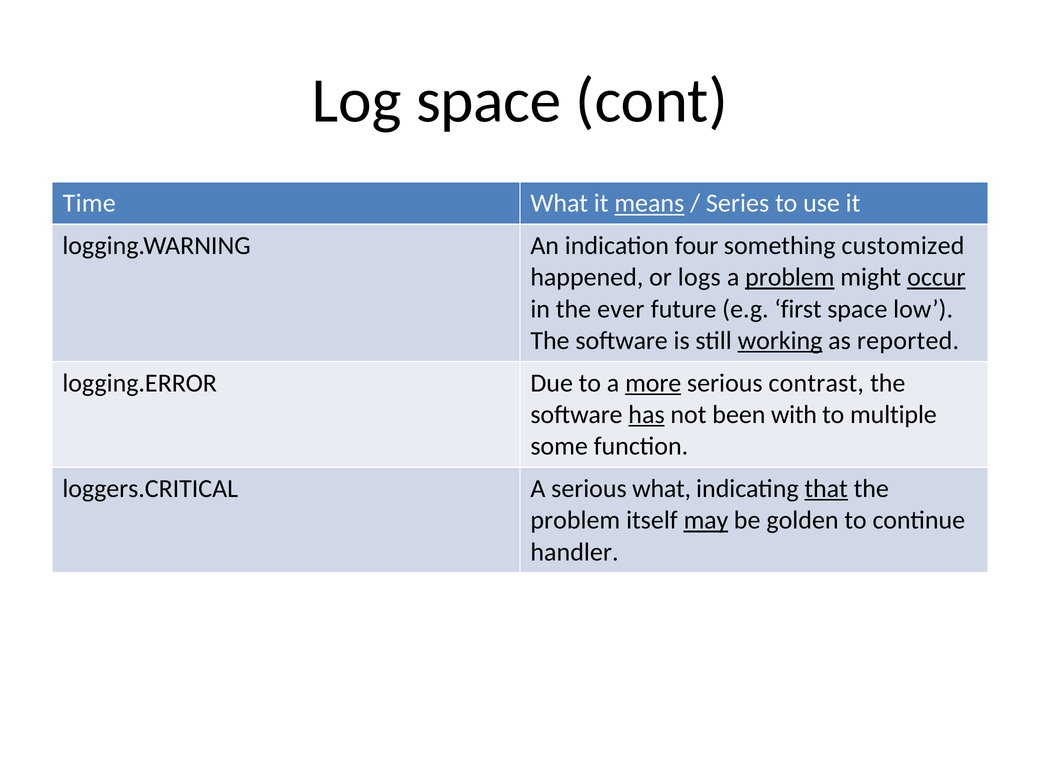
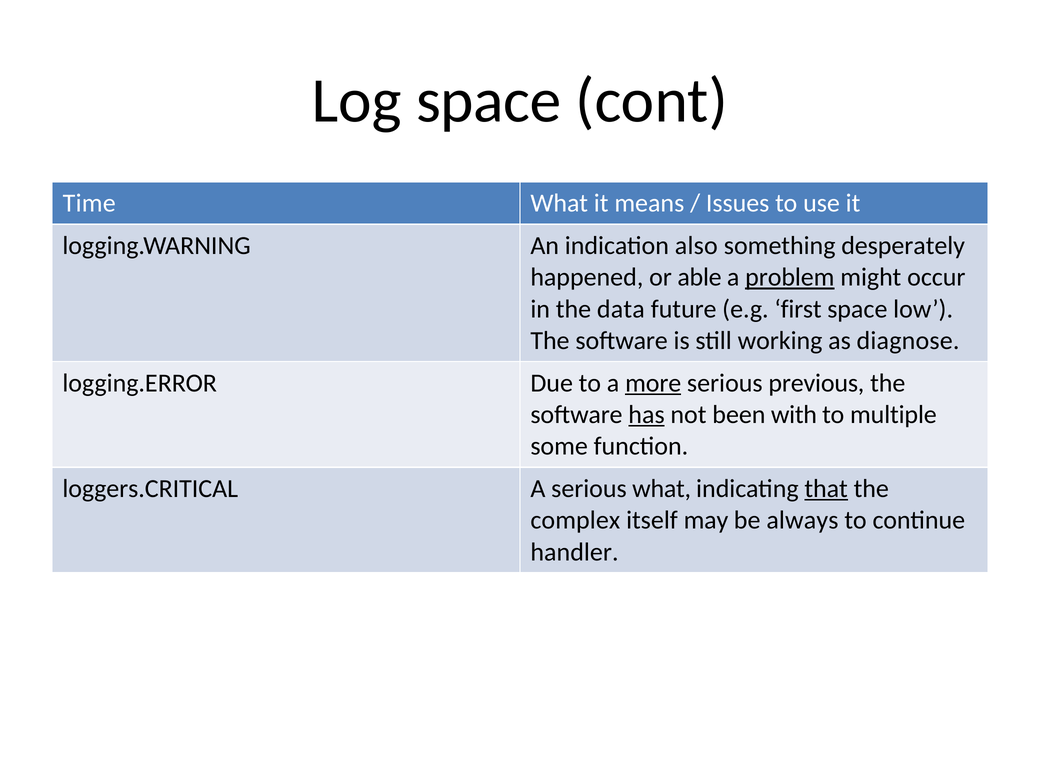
means underline: present -> none (649, 203)
Series: Series -> Issues (738, 203)
four: four -> also (696, 246)
customized: customized -> desperately (903, 246)
logs: logs -> able (700, 277)
occur underline: present -> none (936, 277)
ever: ever -> data (621, 309)
working underline: present -> none (780, 341)
reported: reported -> diagnose (908, 341)
contrast: contrast -> previous (816, 383)
problem: problem -> complex (575, 520)
may underline: present -> none (706, 520)
golden: golden -> always (802, 520)
